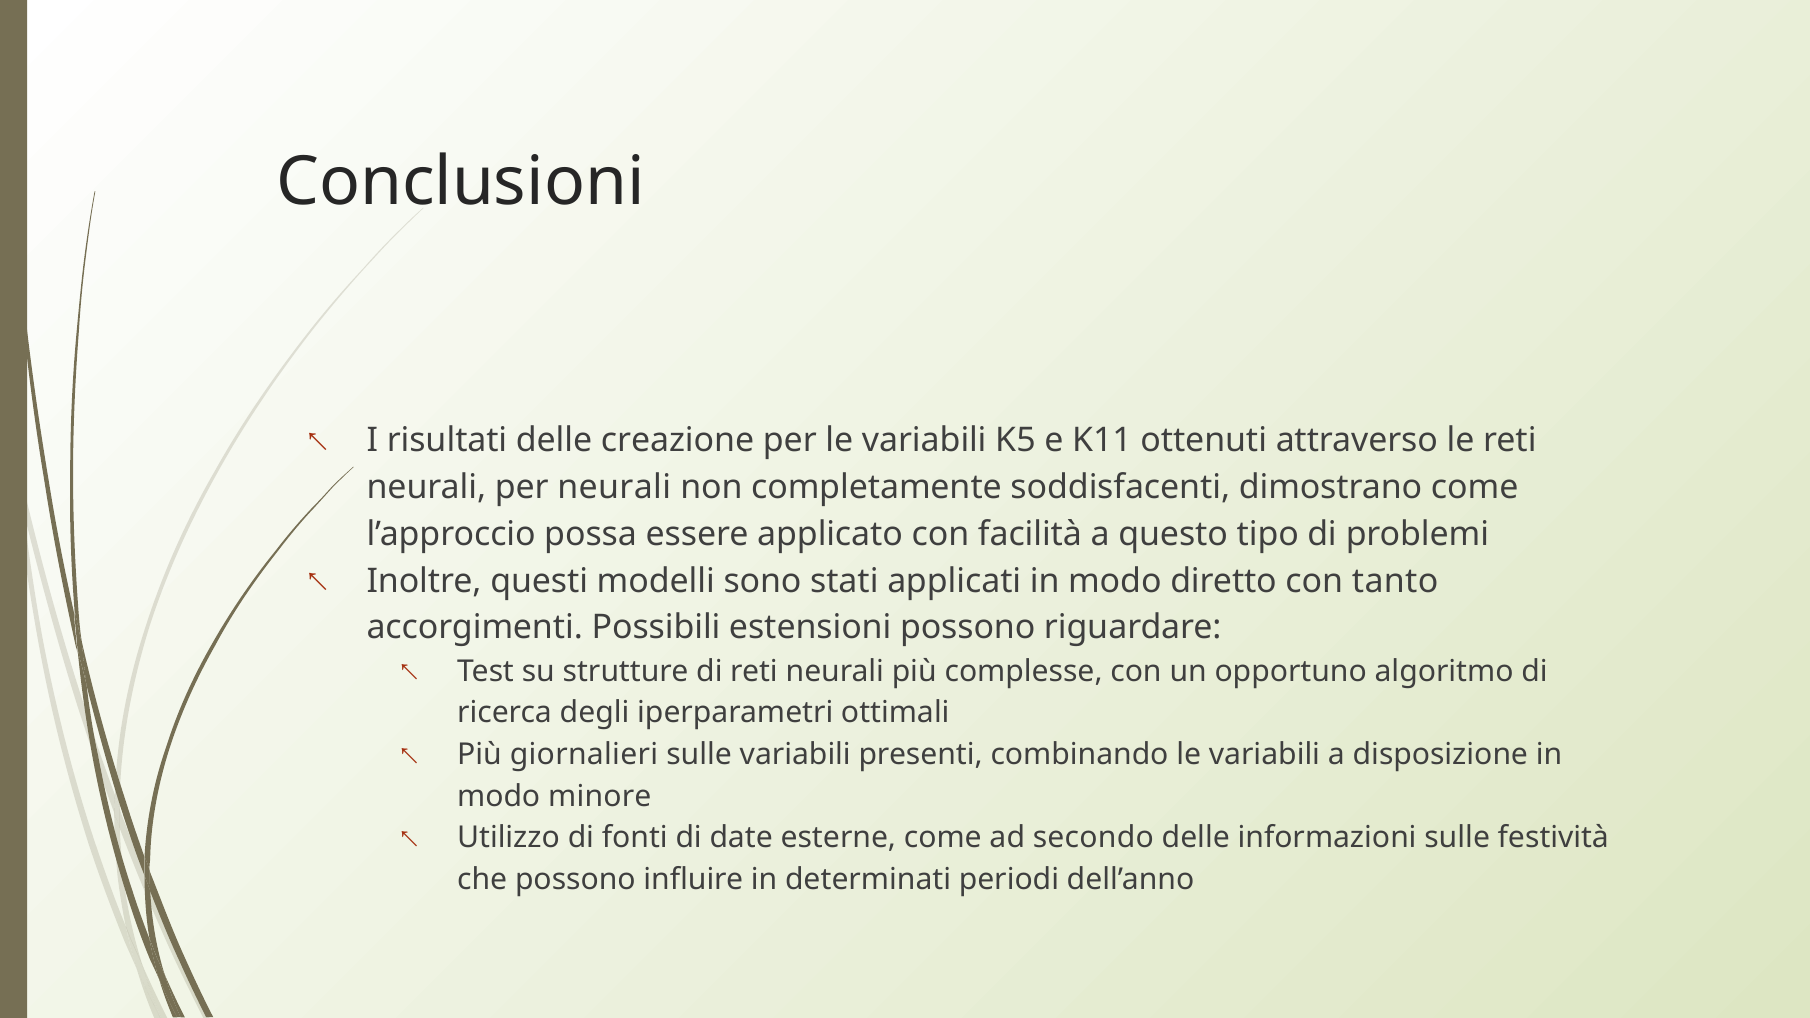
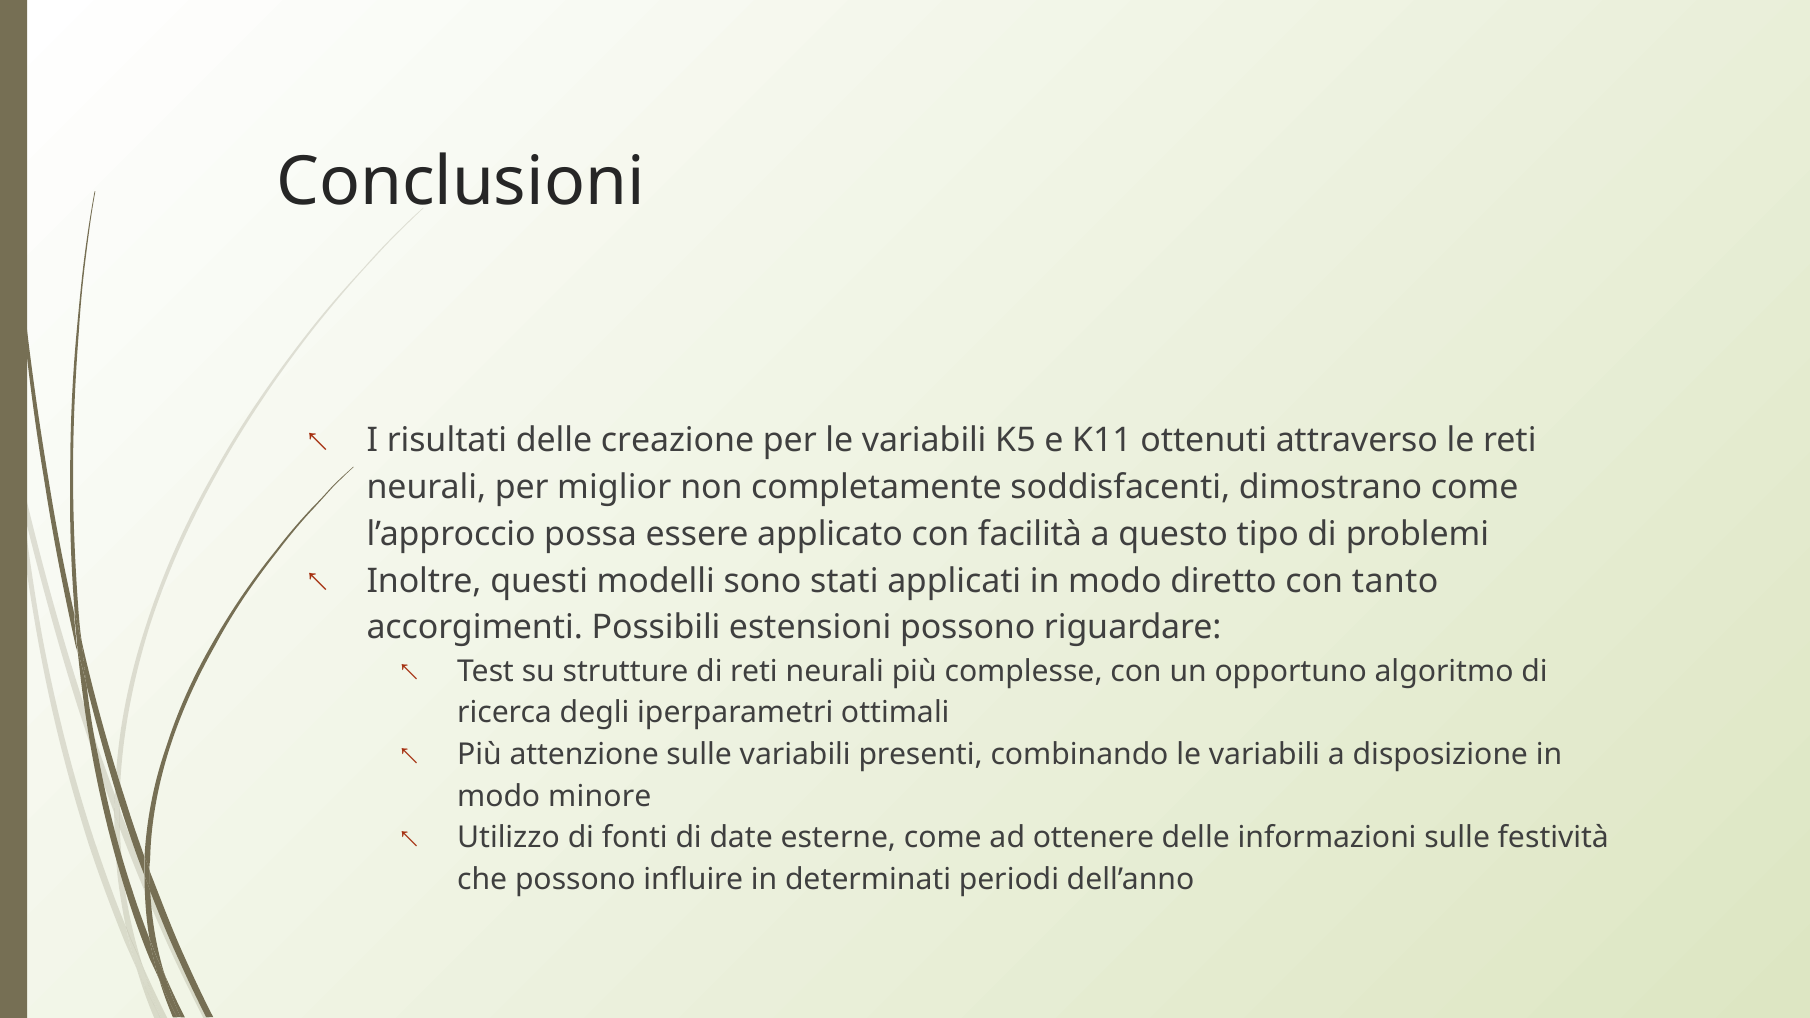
per neurali: neurali -> miglior (614, 488)
giornalieri: giornalieri -> attenzione (584, 755)
secondo: secondo -> ottenere (1093, 838)
